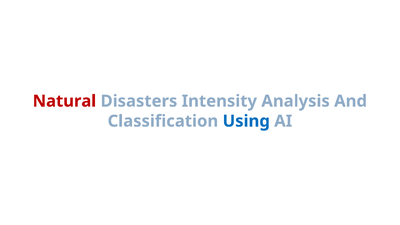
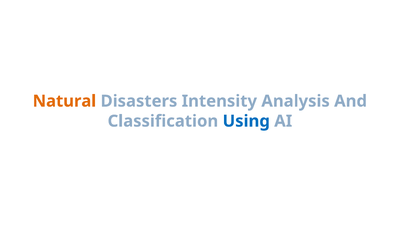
Natural colour: red -> orange (64, 101)
